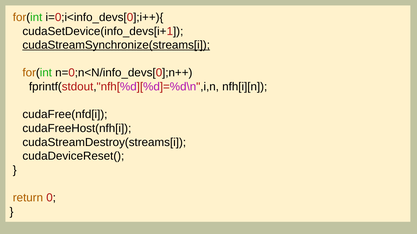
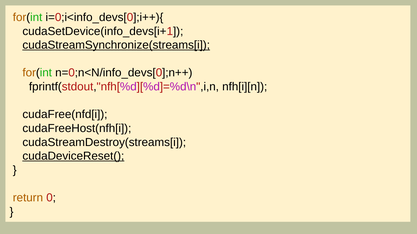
cudaDeviceReset( underline: none -> present (73, 156)
